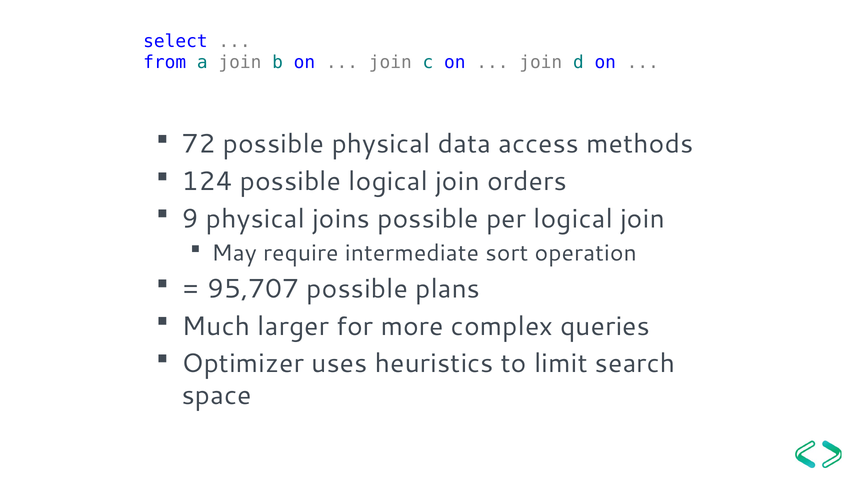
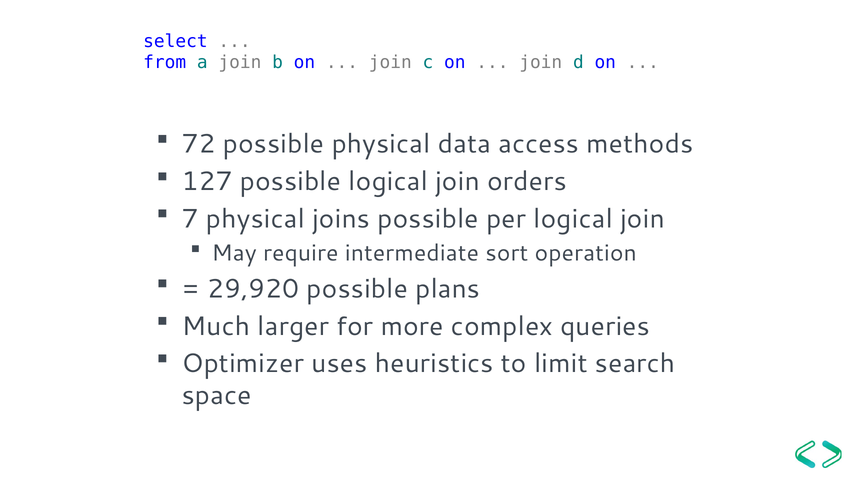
124: 124 -> 127 (207, 182)
9: 9 -> 7 (190, 219)
95,707: 95,707 -> 29,920 (253, 289)
